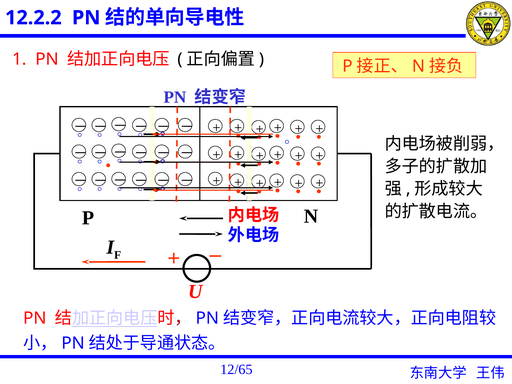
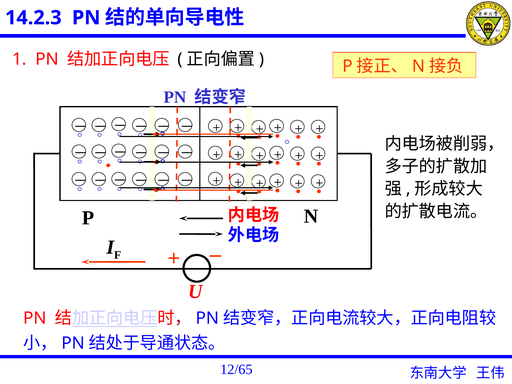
12.2.2: 12.2.2 -> 14.2.3 (33, 18)
